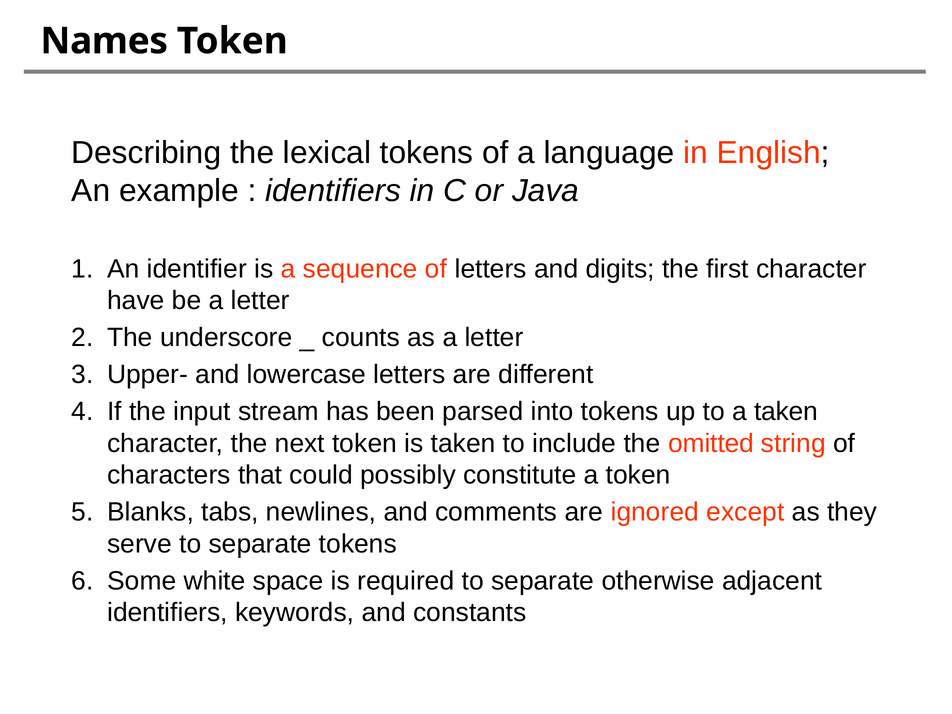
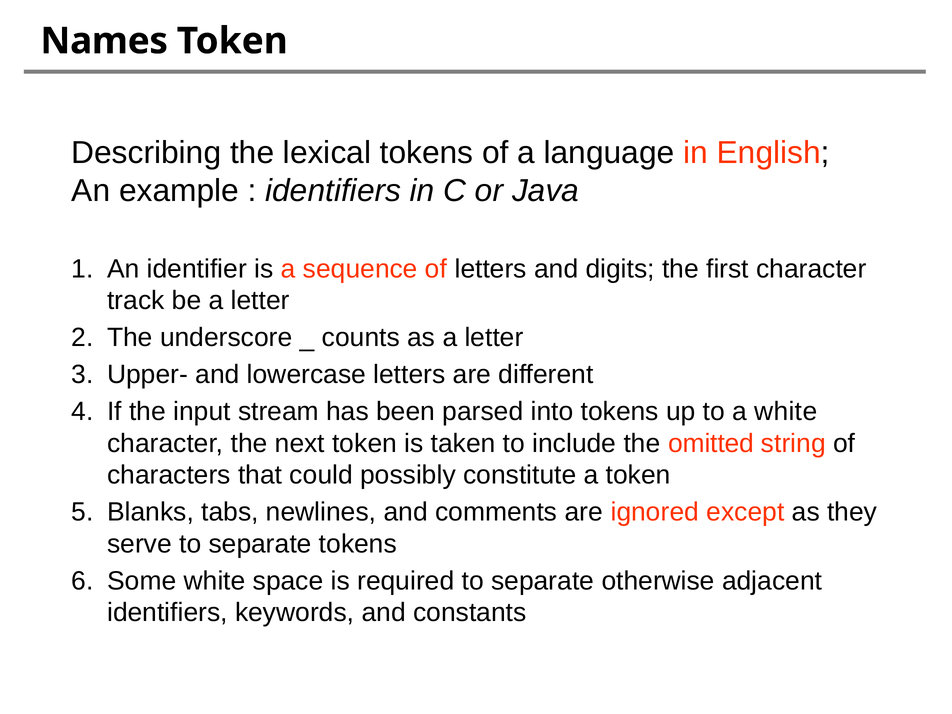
have: have -> track (136, 301)
a taken: taken -> white (786, 412)
